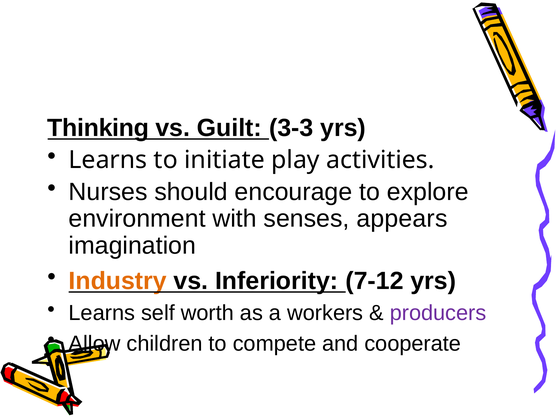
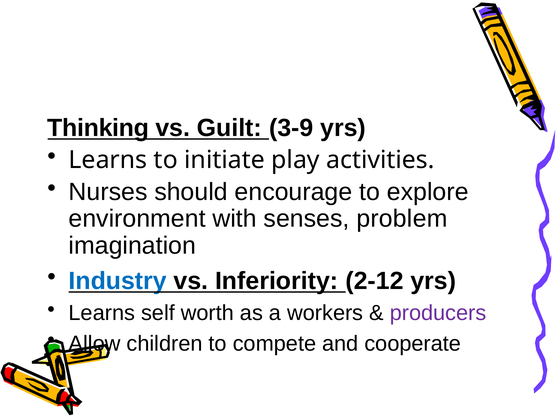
3-3: 3-3 -> 3-9 (291, 128)
appears: appears -> problem (402, 219)
Industry colour: orange -> blue (118, 281)
7-12: 7-12 -> 2-12 (375, 281)
